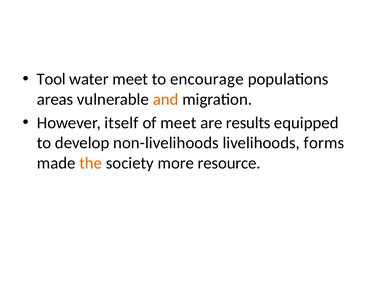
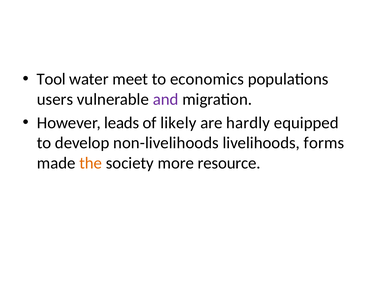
encourage: encourage -> economics (207, 79)
areas: areas -> users (55, 99)
and colour: orange -> purple (166, 99)
itself: itself -> leads (122, 123)
of meet: meet -> likely (178, 123)
results: results -> hardly (248, 123)
